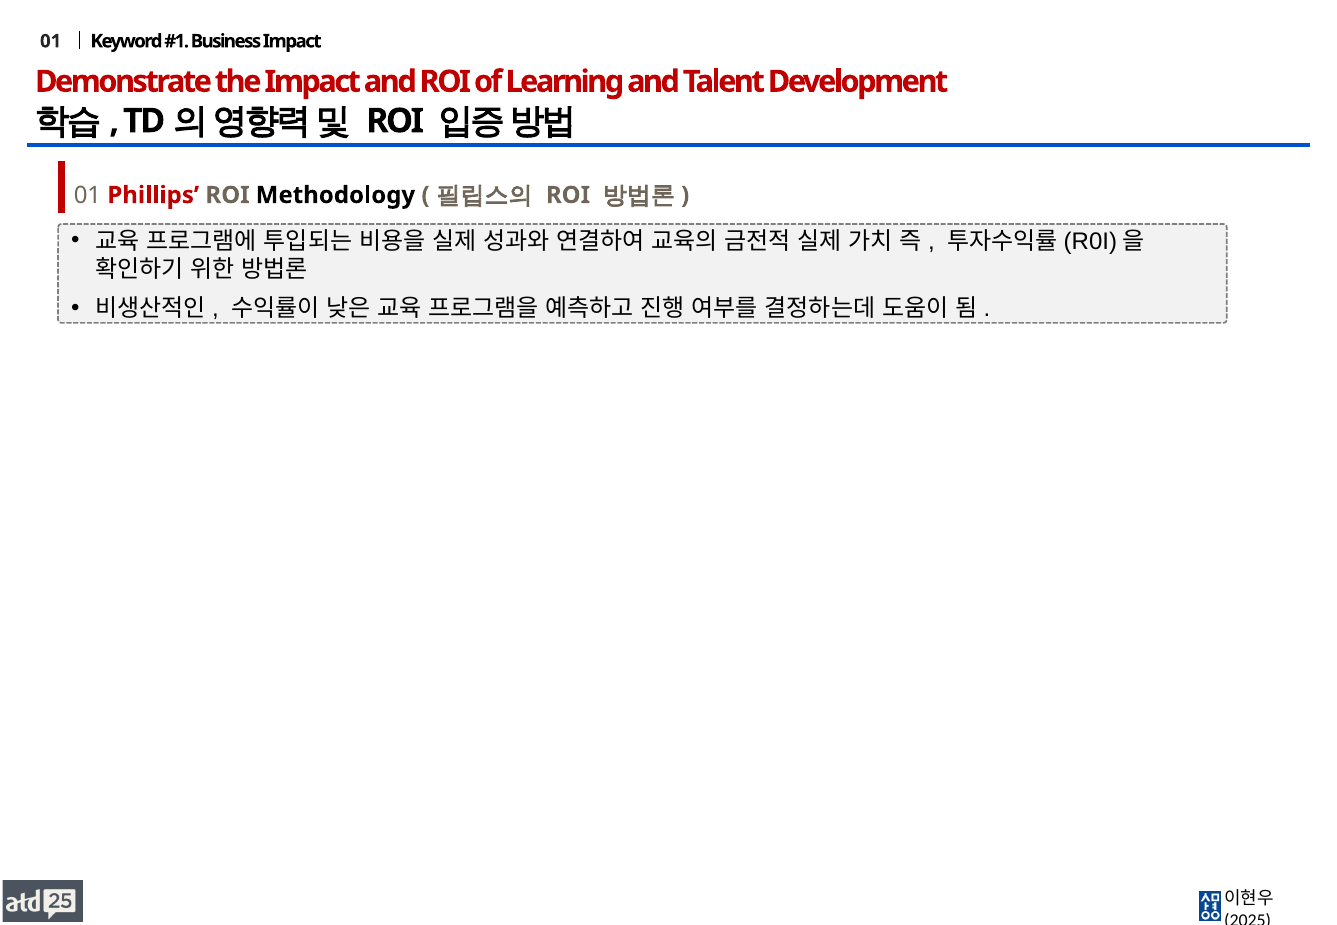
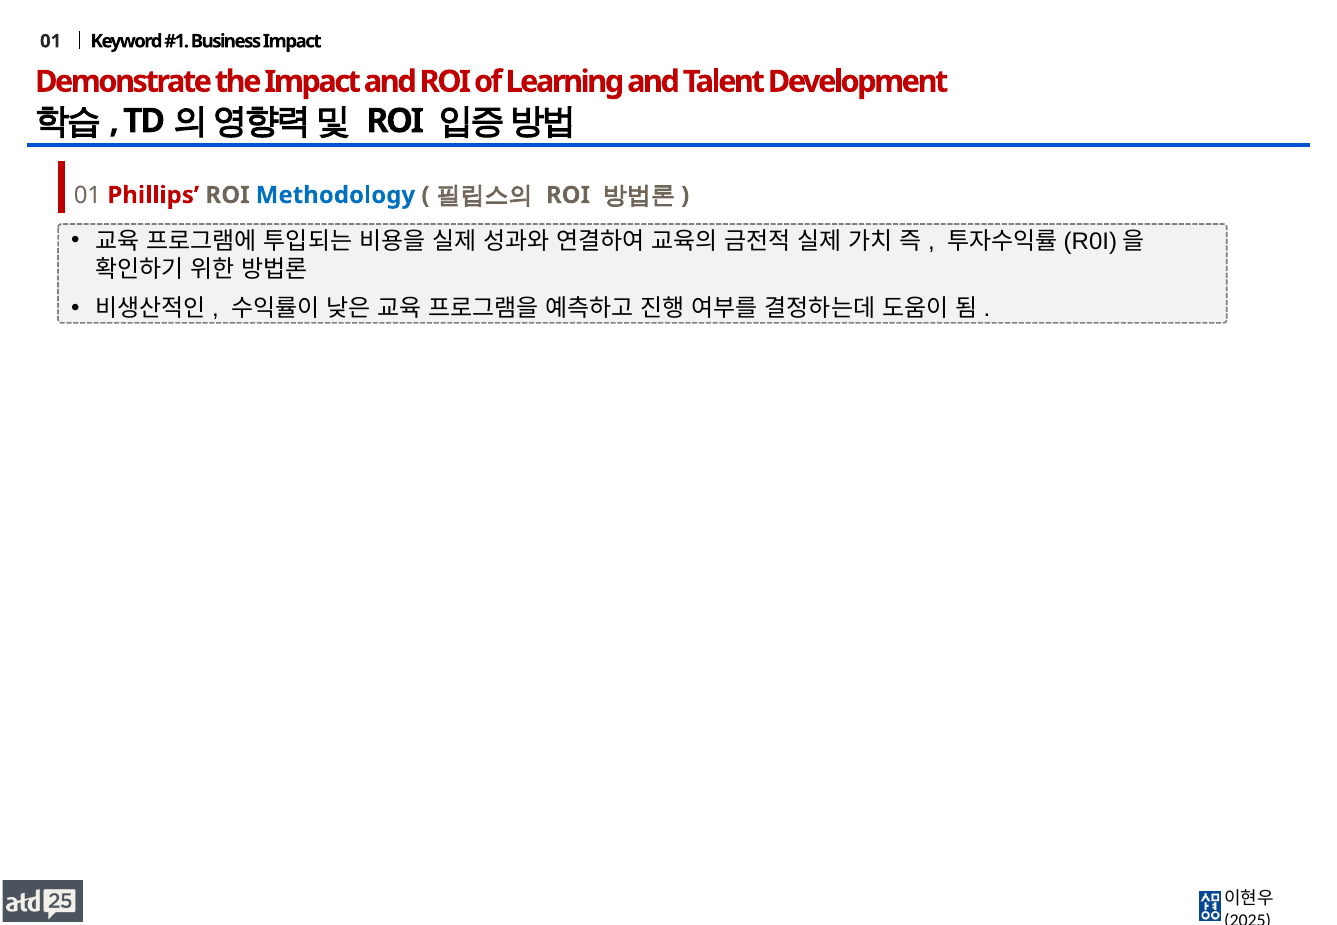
Methodology colour: black -> blue (335, 195)
